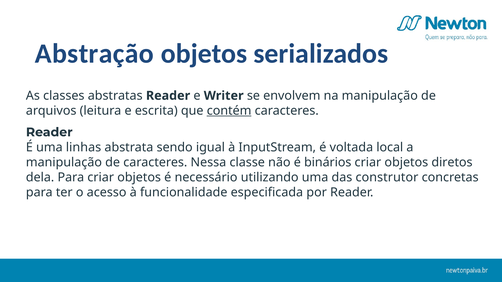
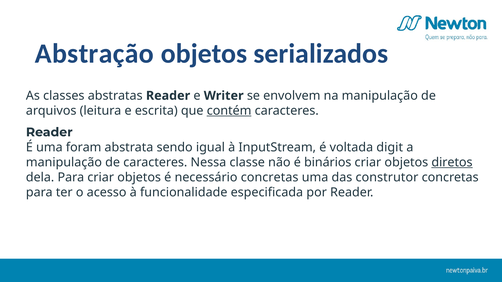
linhas: linhas -> foram (84, 147)
local: local -> digit (390, 147)
diretos underline: none -> present (452, 162)
necessário utilizando: utilizando -> concretas (270, 178)
